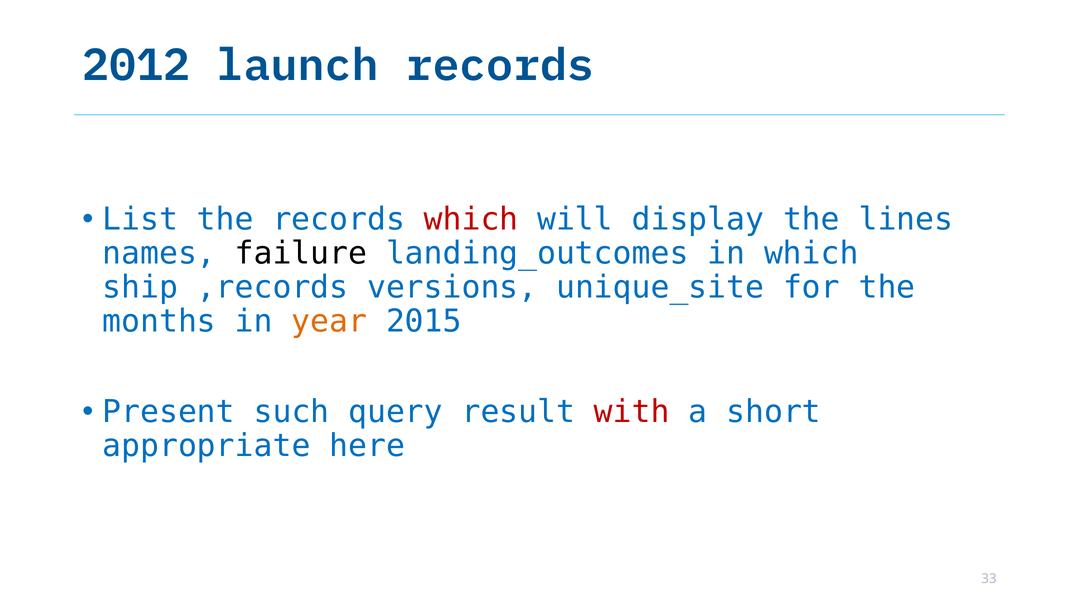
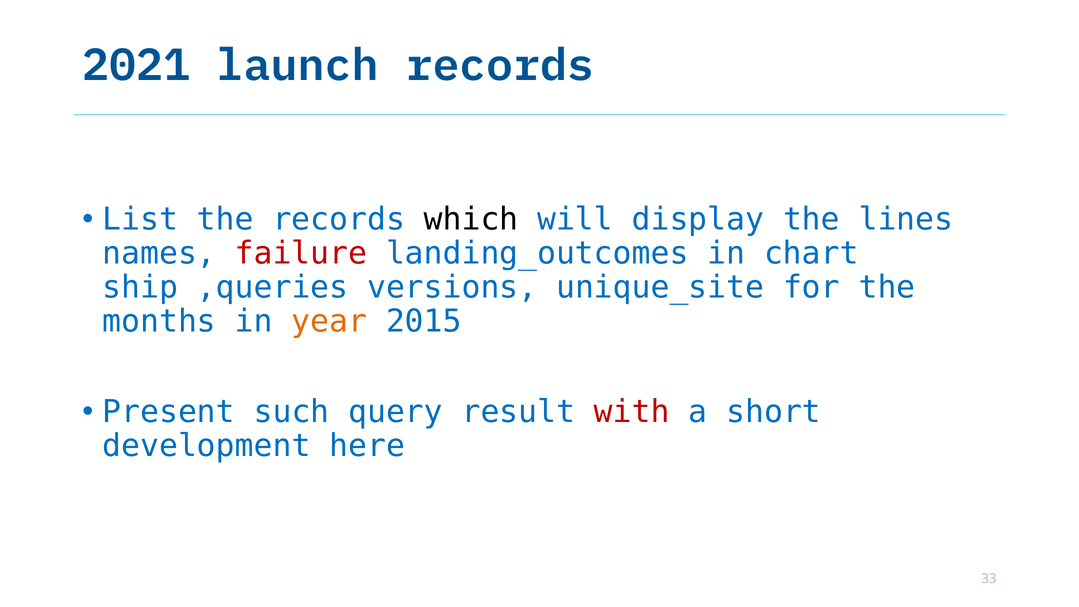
2012: 2012 -> 2021 (136, 65)
which colour: red -> black (471, 220)
failure colour: black -> red (301, 254)
in which: which -> chart (811, 254)
,records: ,records -> ,queries (273, 288)
appropriate: appropriate -> development (206, 446)
